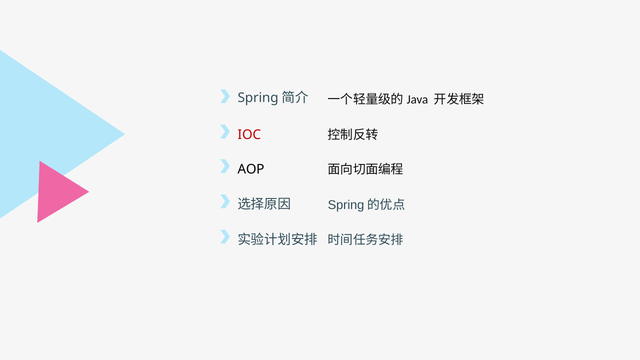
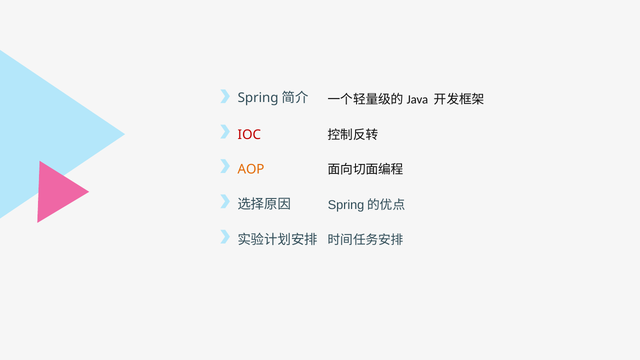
AOP colour: black -> orange (251, 169)
